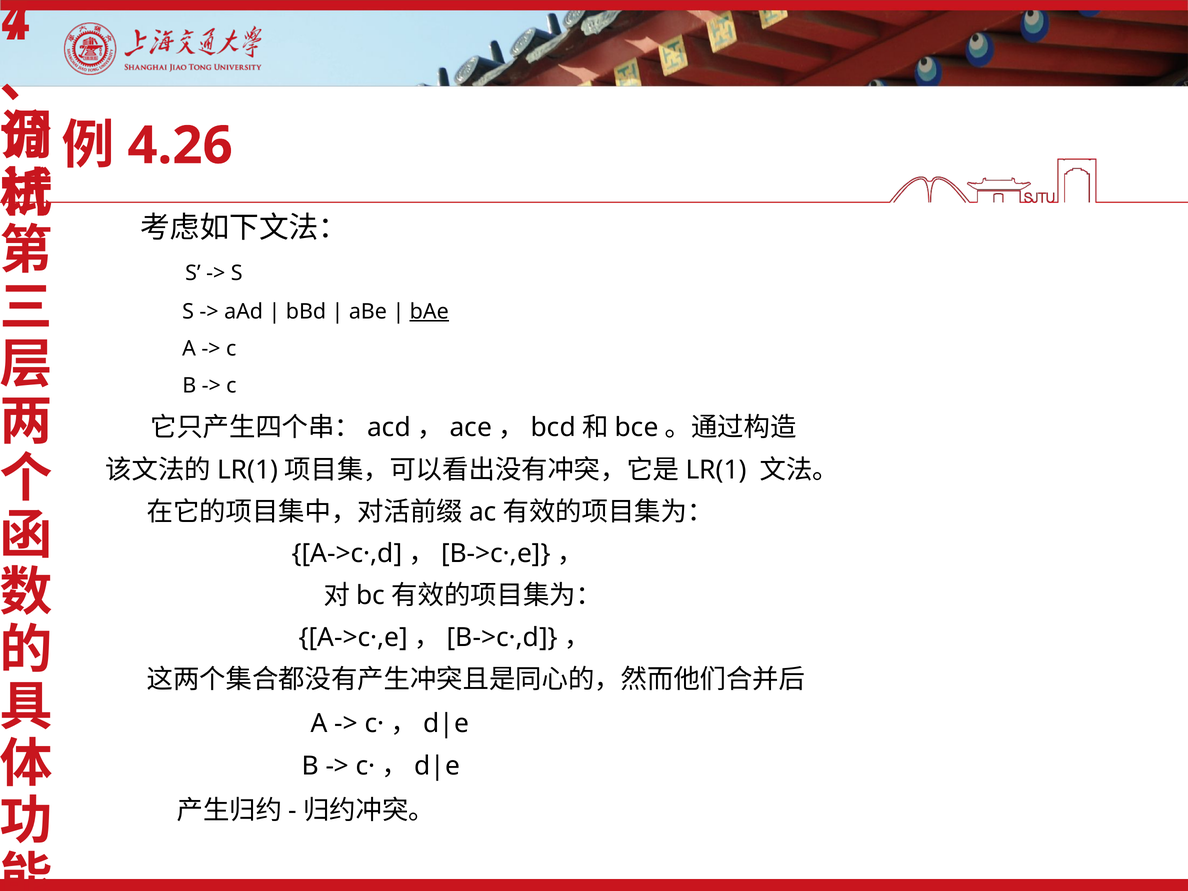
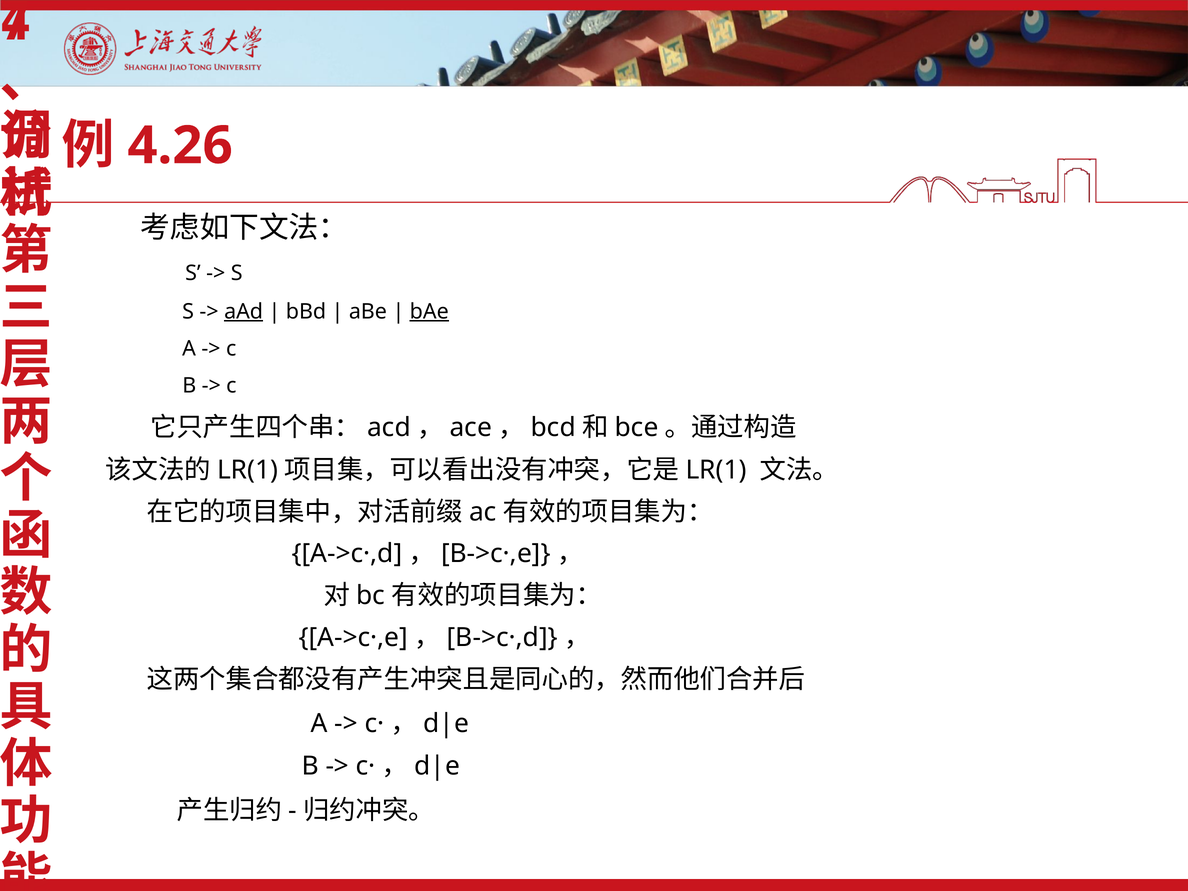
aAd underline: none -> present (244, 311)
